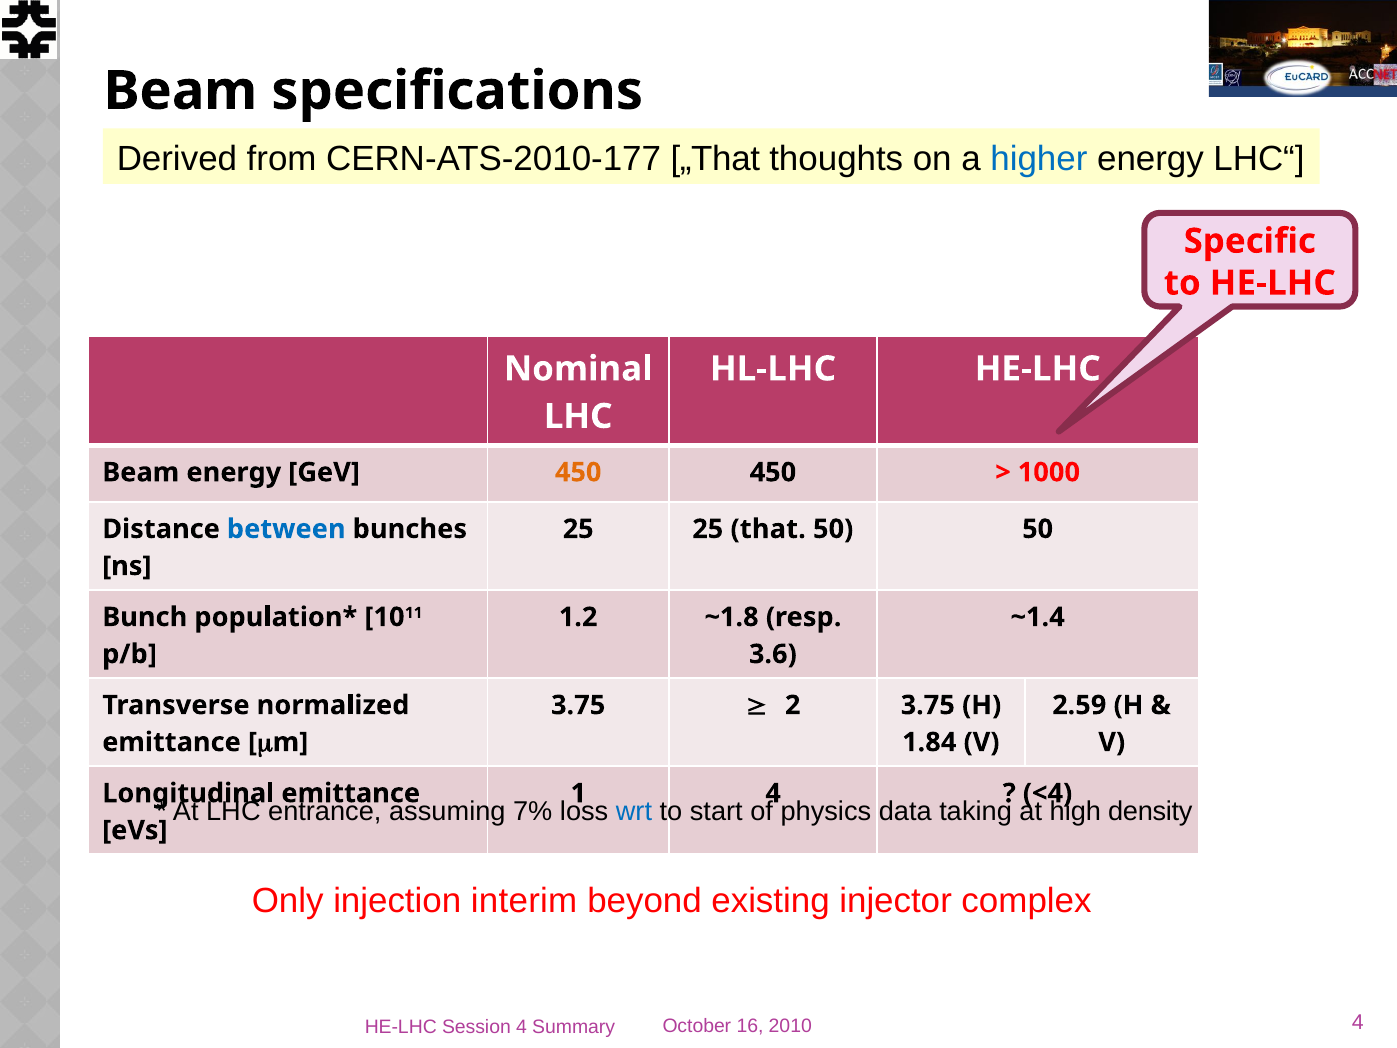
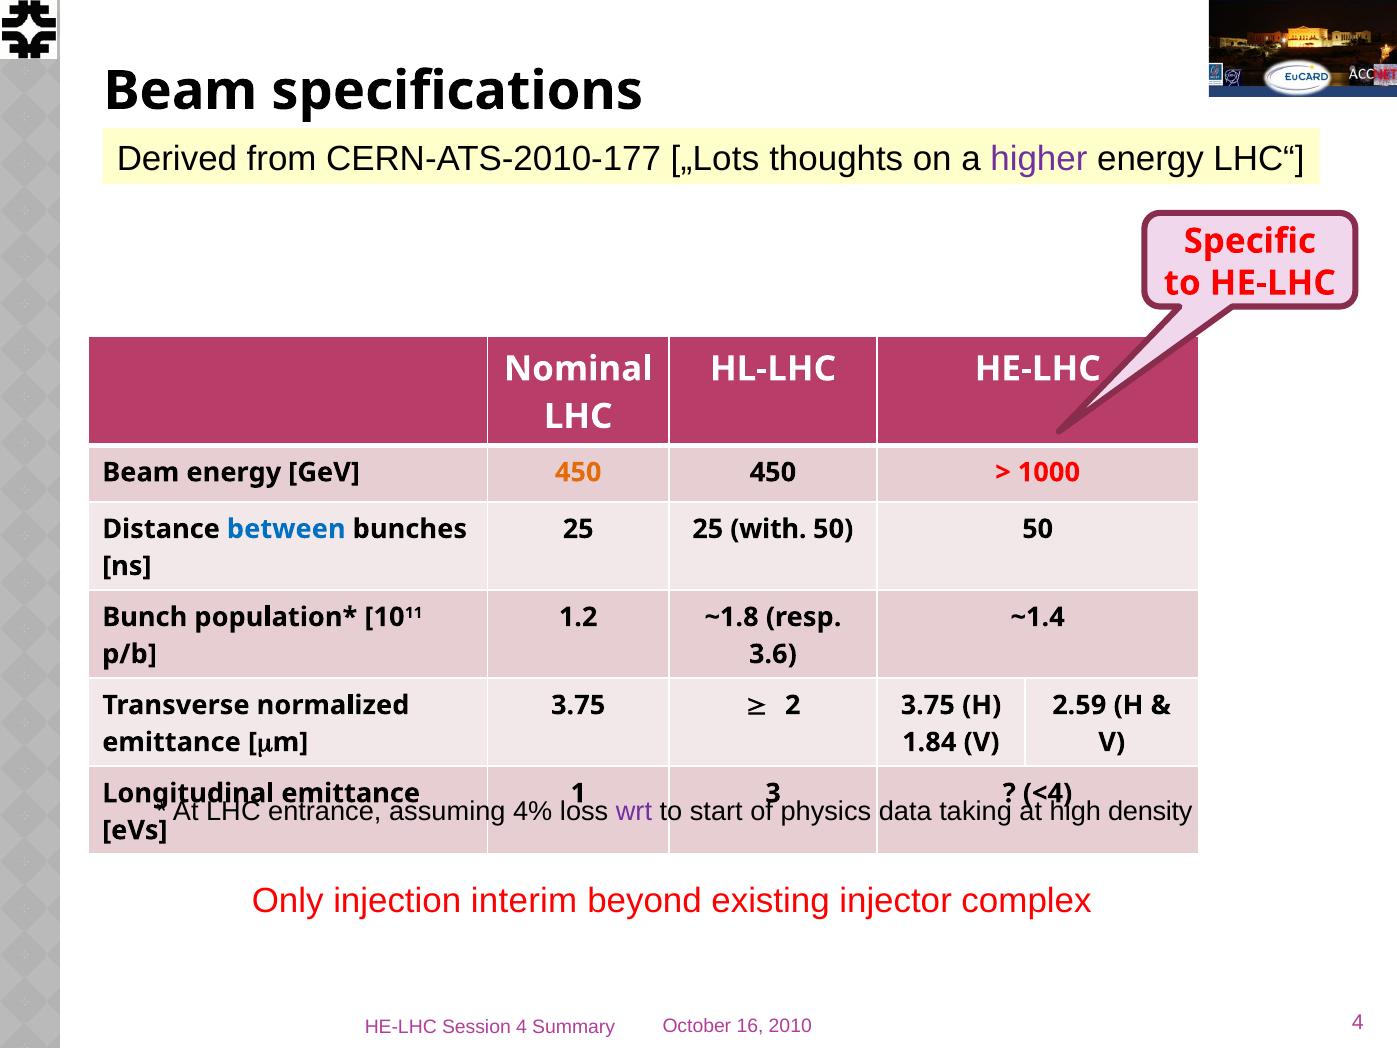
„That: „That -> „Lots (715, 159)
higher colour: blue -> purple (1039, 159)
that: that -> with (768, 529)
4: 4 -> 3 (773, 793)
7%: 7% -> 4% (533, 812)
wrt colour: blue -> purple (634, 812)
